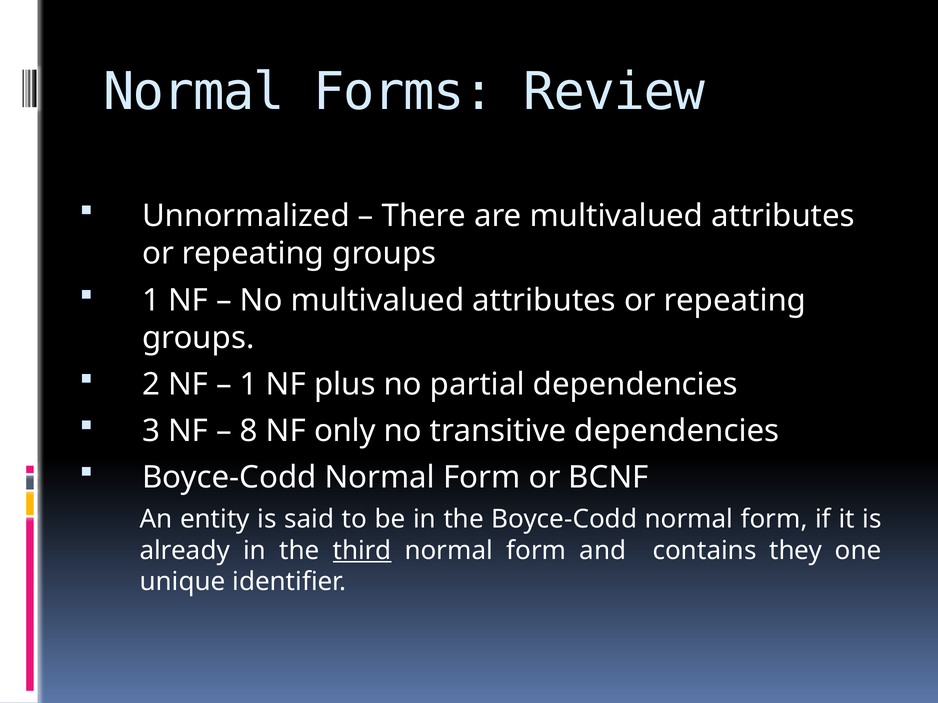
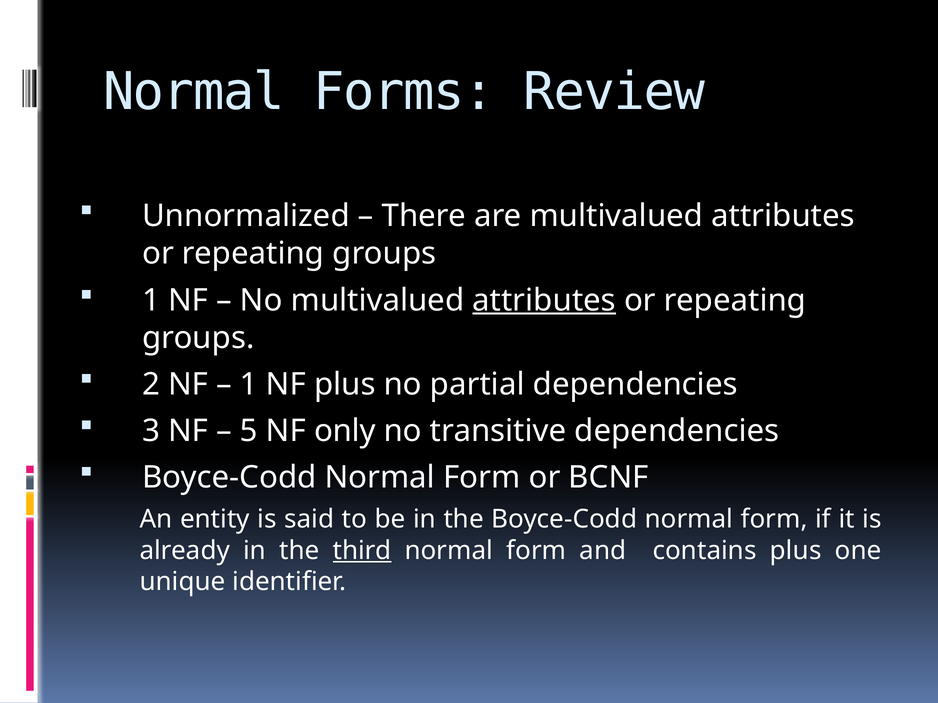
attributes underline: none -> present (544, 300)
8: 8 -> 5 (249, 431)
contains they: they -> plus (796, 551)
